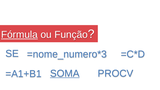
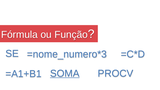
Fórmula underline: present -> none (19, 35)
